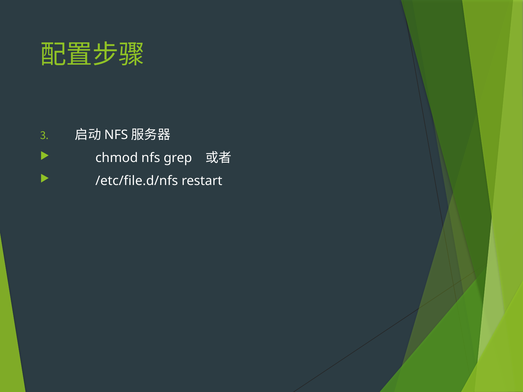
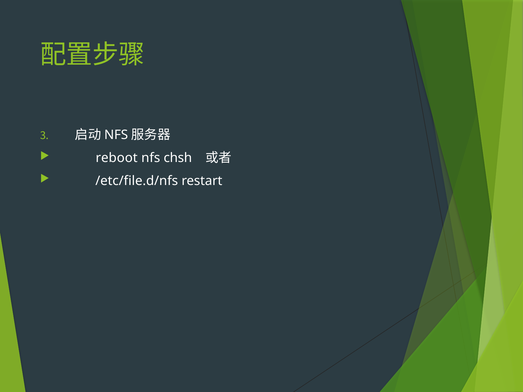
chmod: chmod -> reboot (117, 158)
grep: grep -> chsh (178, 158)
